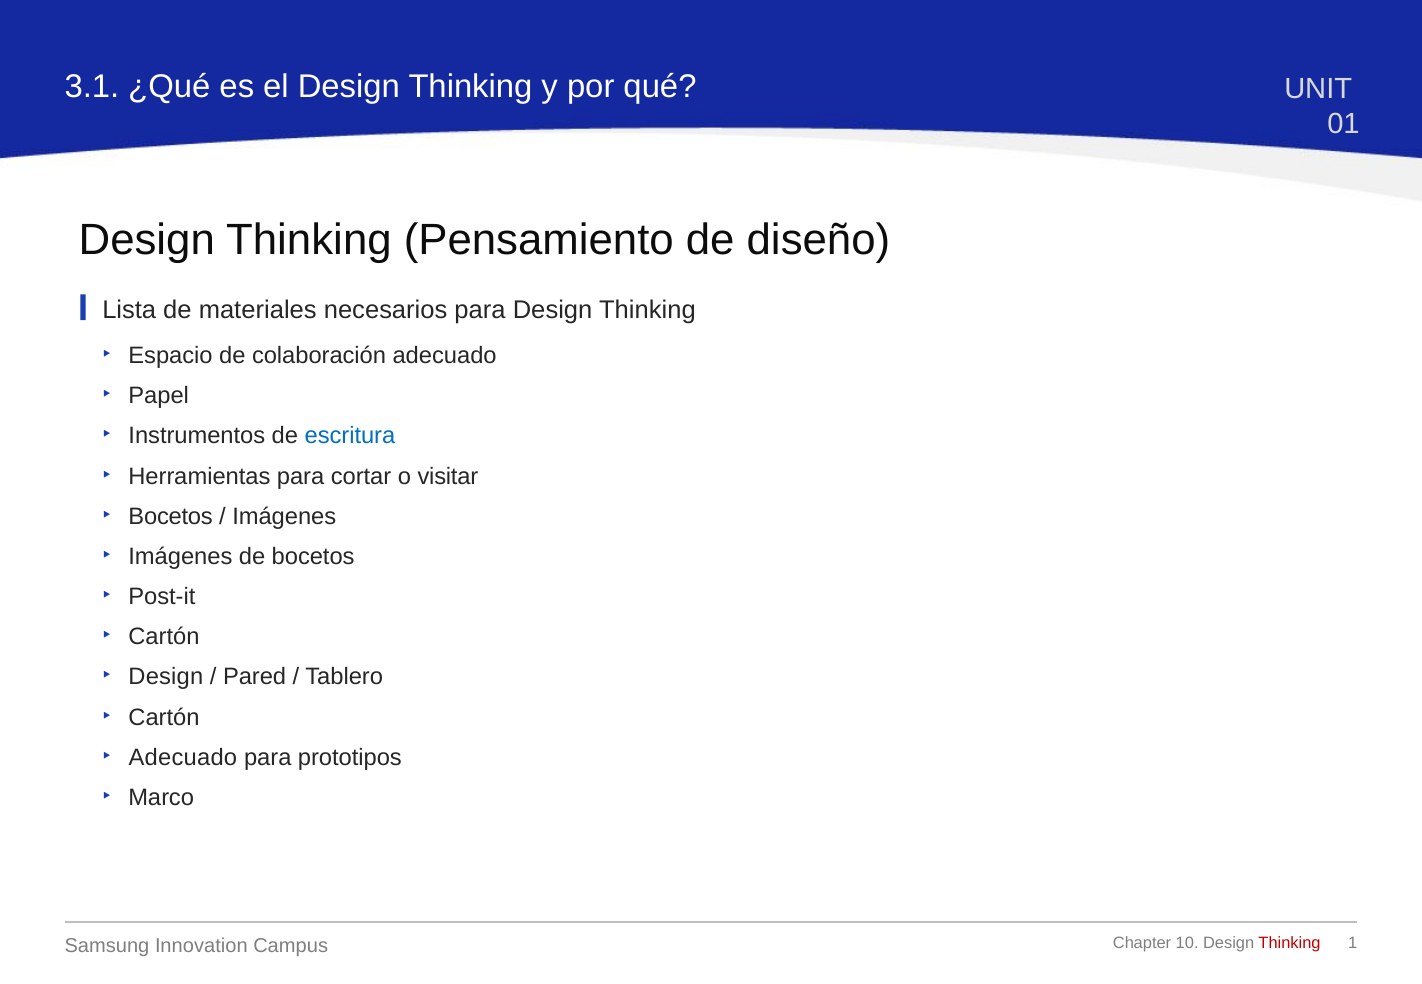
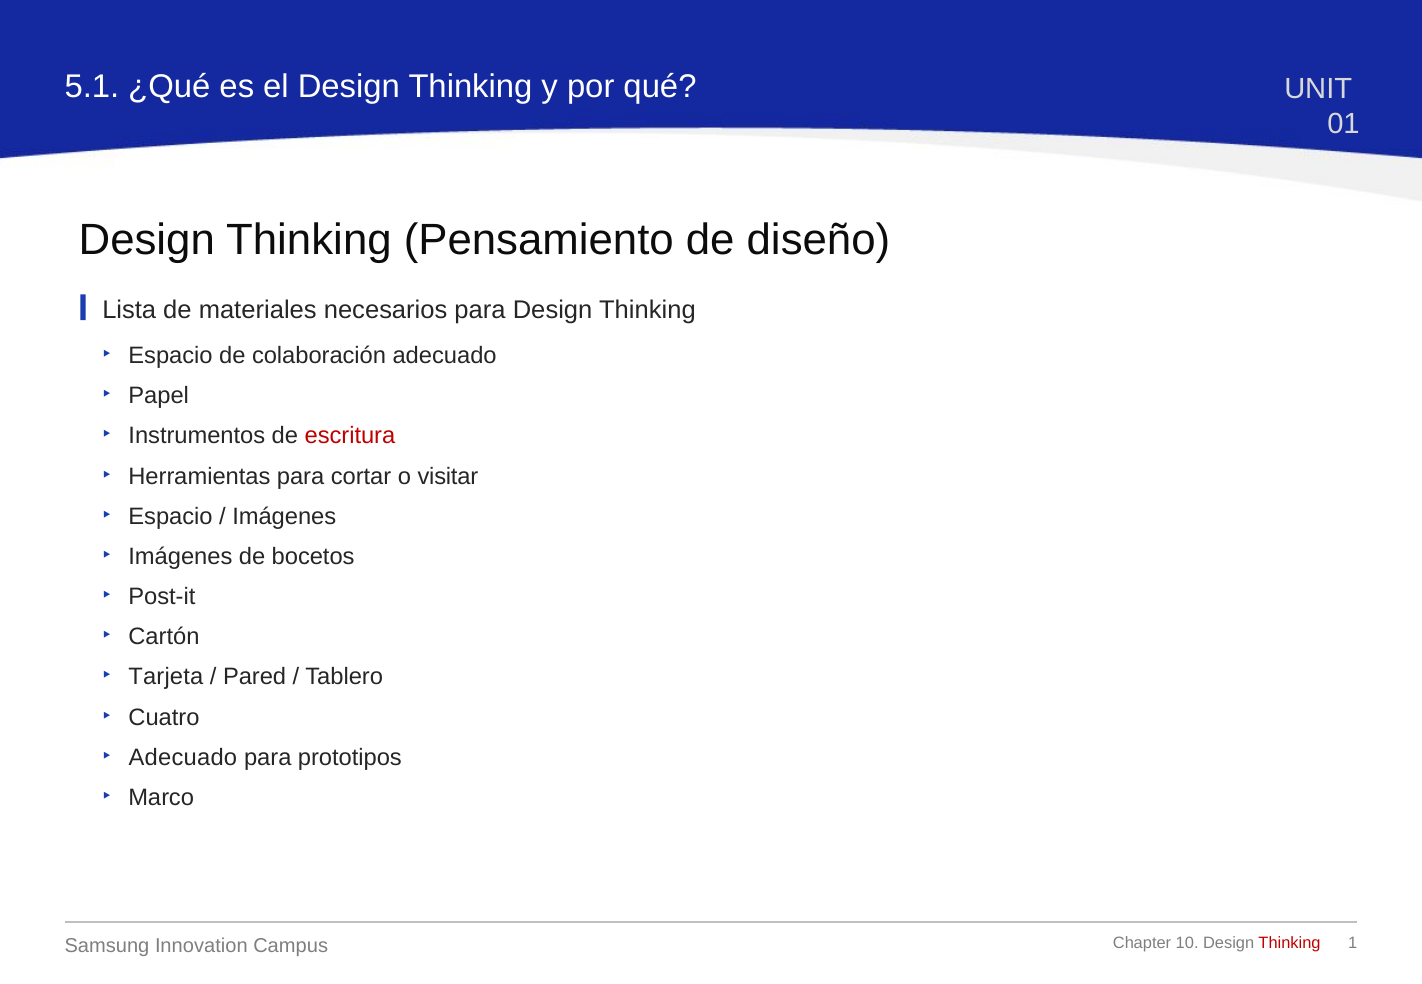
3.1: 3.1 -> 5.1 (92, 87)
escritura colour: blue -> red (350, 436)
Bocetos: Bocetos -> Espacio (171, 517)
Design: Design -> Tarjeta (166, 678)
Cartón: Cartón -> Cuatro (164, 718)
